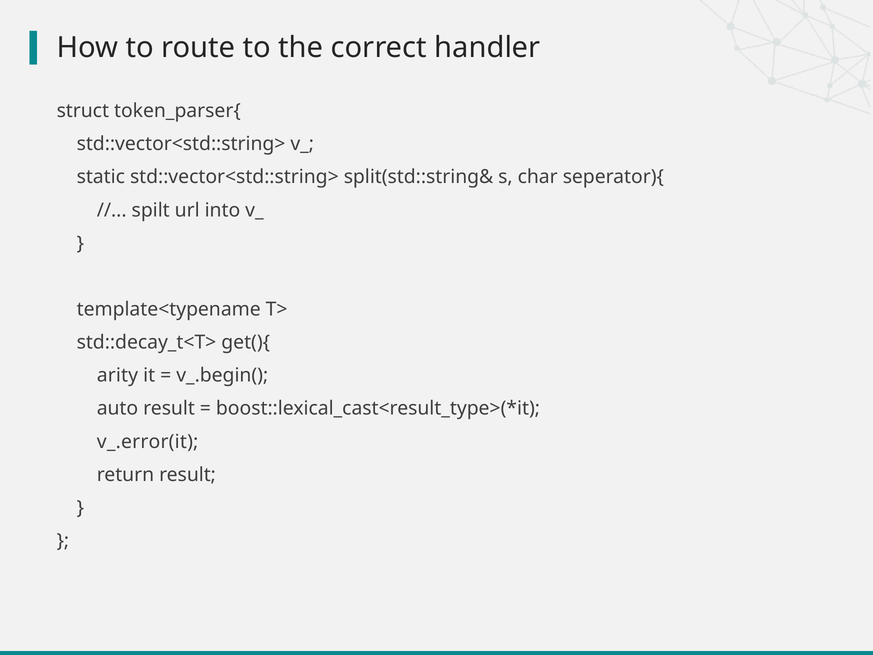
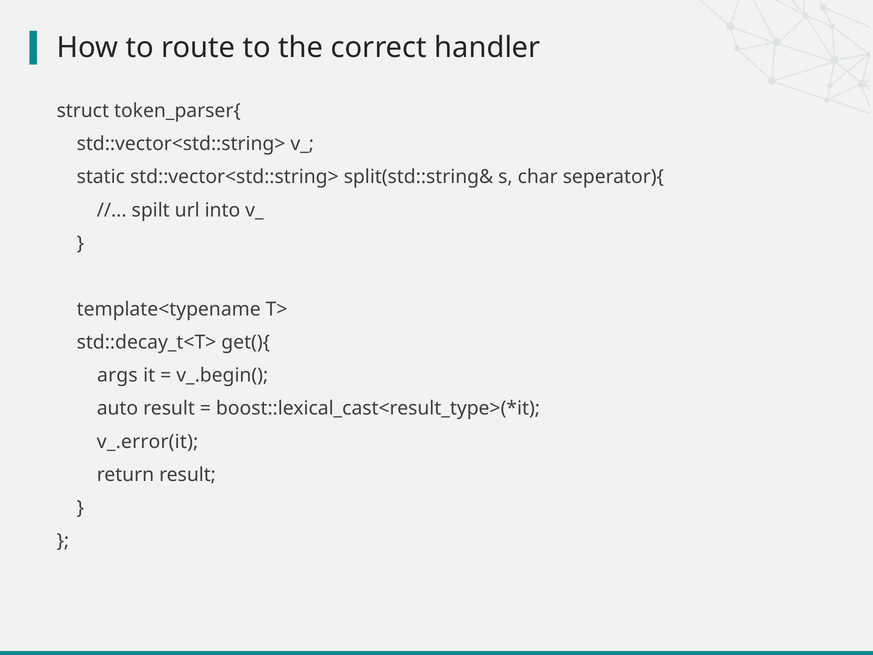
arity: arity -> args (117, 375)
